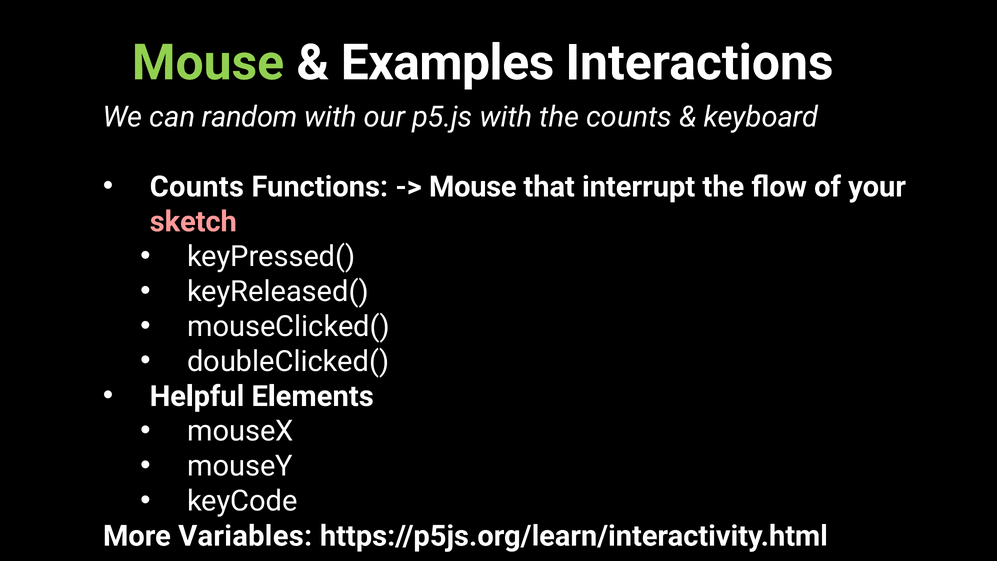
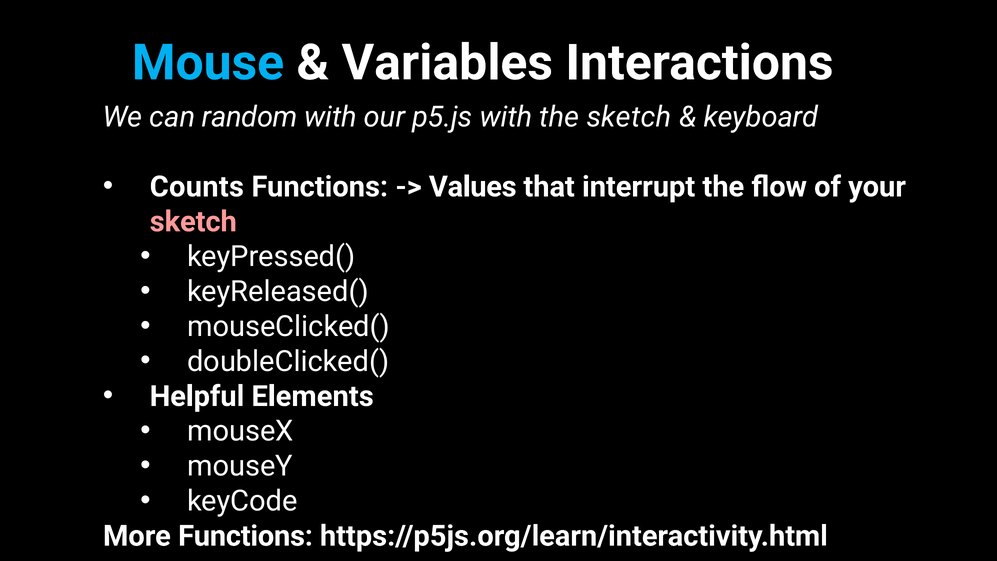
Mouse colour: light green -> light blue (208, 63)
Examples: Examples -> Variables (447, 63)
the counts: counts -> sketch (629, 117)
Mouse: Mouse -> Values (473, 187)
More Variables: Variables -> Functions (245, 536)
